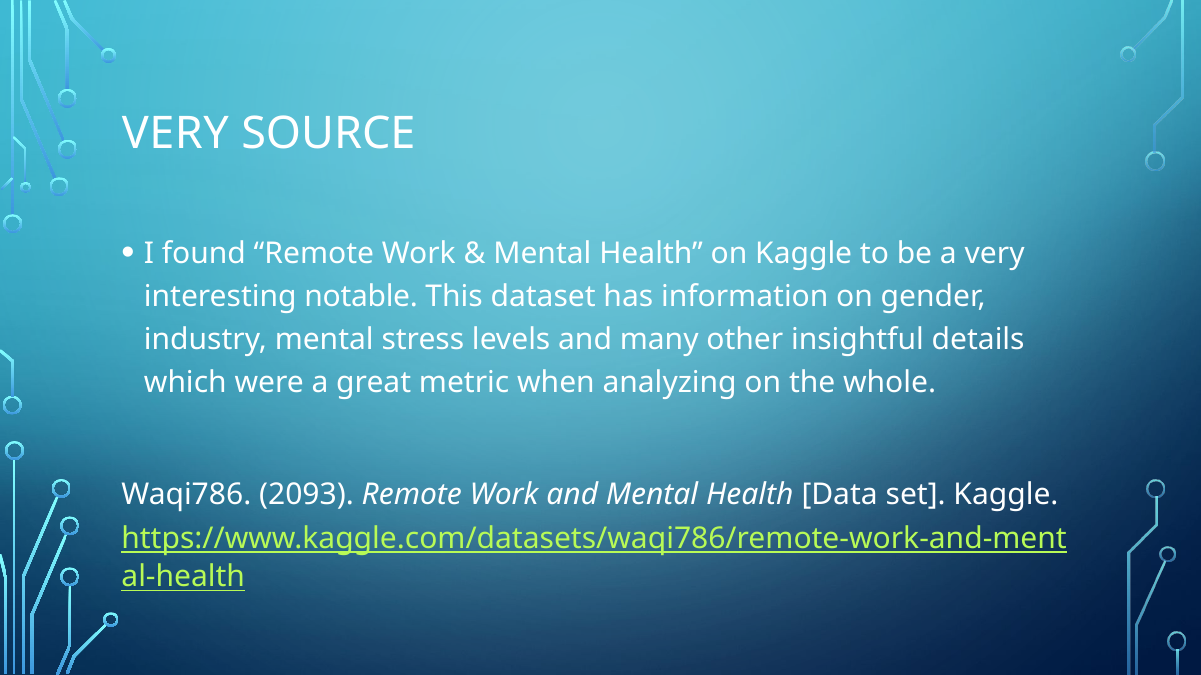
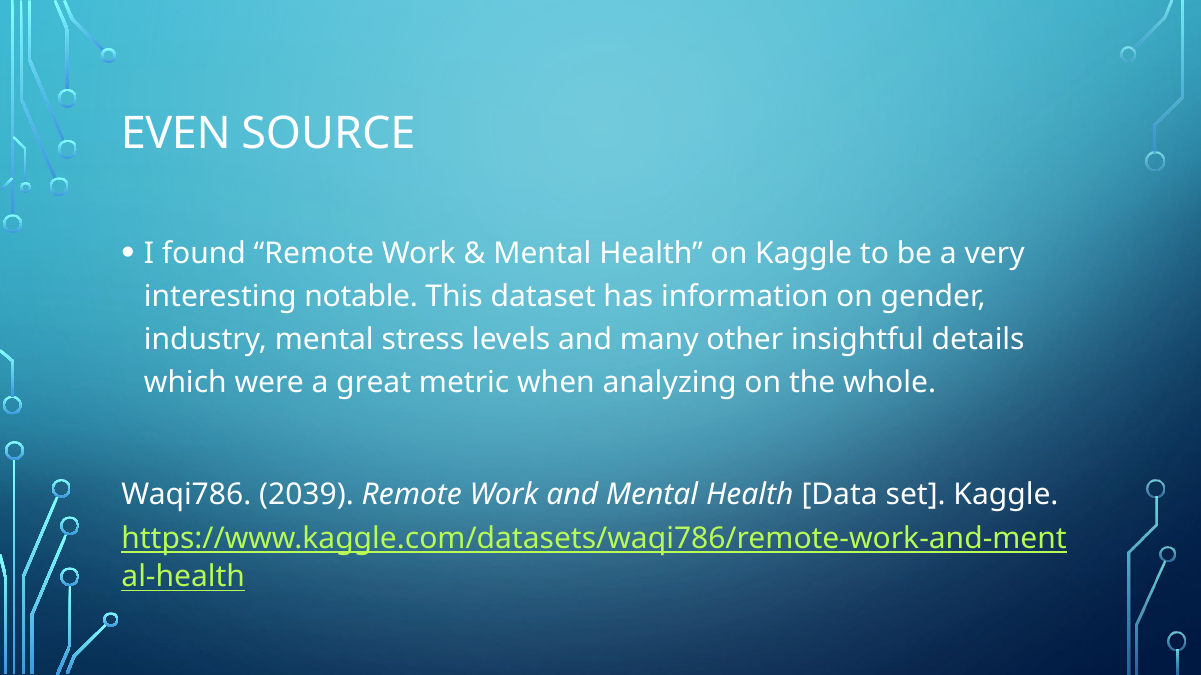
VERY: VERY -> EVEN (176, 133)
2093: 2093 -> 2039 (306, 495)
